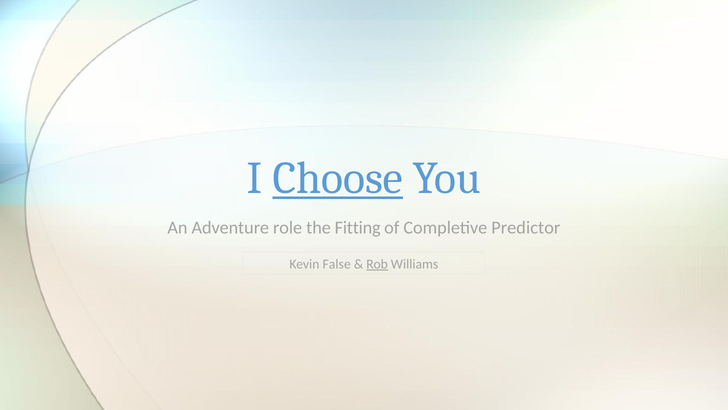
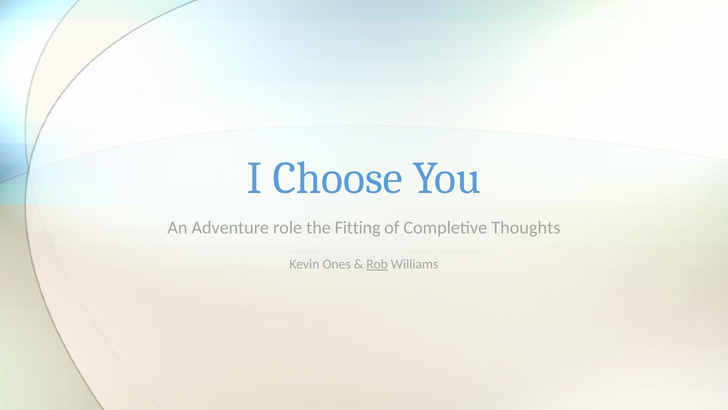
Choose underline: present -> none (338, 178)
Predictor: Predictor -> Thoughts (526, 228)
False: False -> Ones (337, 264)
